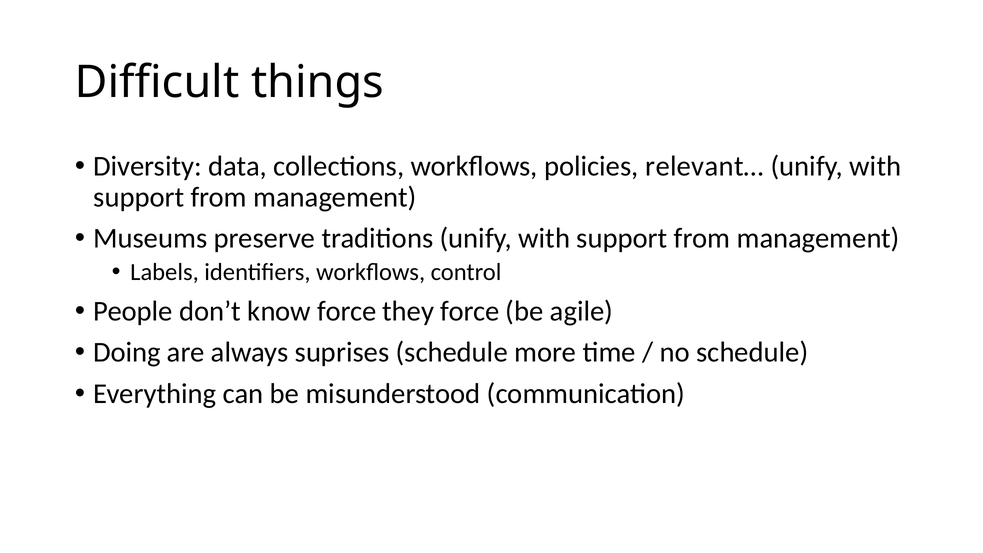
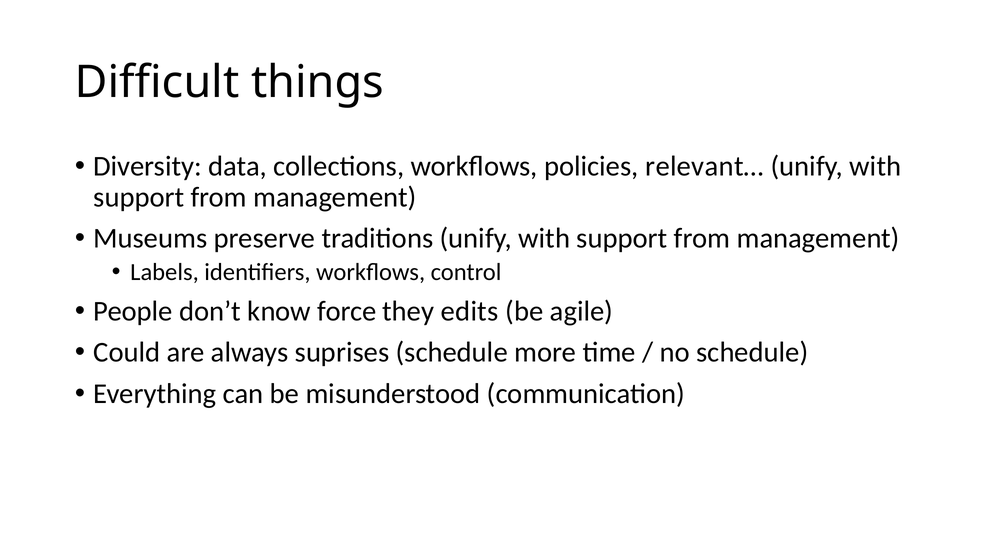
they force: force -> edits (470, 311)
Doing: Doing -> Could (127, 352)
